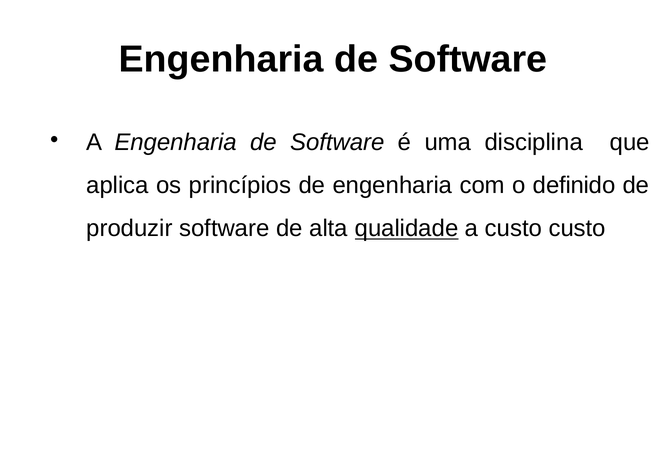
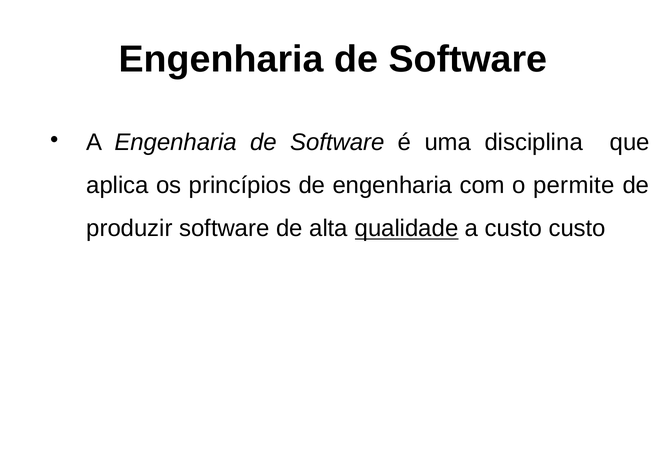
definido: definido -> permite (574, 185)
